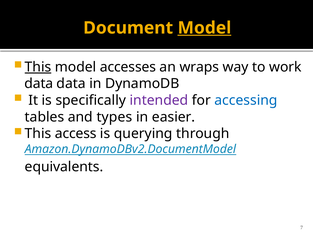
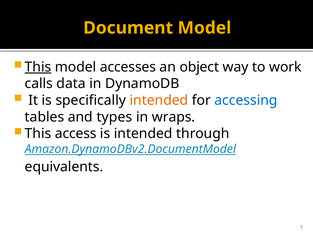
Model underline: present -> none (204, 28)
wraps: wraps -> object (199, 67)
data: data -> calls (39, 84)
intended colour: purple -> orange (159, 101)
easier: easier -> wraps (174, 117)
is querying: querying -> intended (143, 134)
